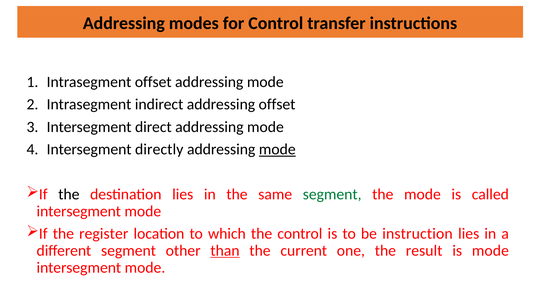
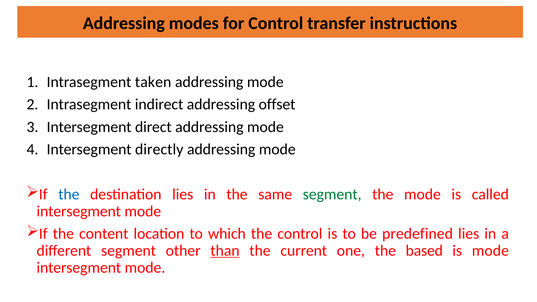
Intrasegment offset: offset -> taken (153, 82)
mode underline: present -> none (277, 149)
the colour: black -> blue (69, 194)
register: register -> content (104, 234)
instruction: instruction -> predefined (418, 234)
result: result -> based (424, 251)
